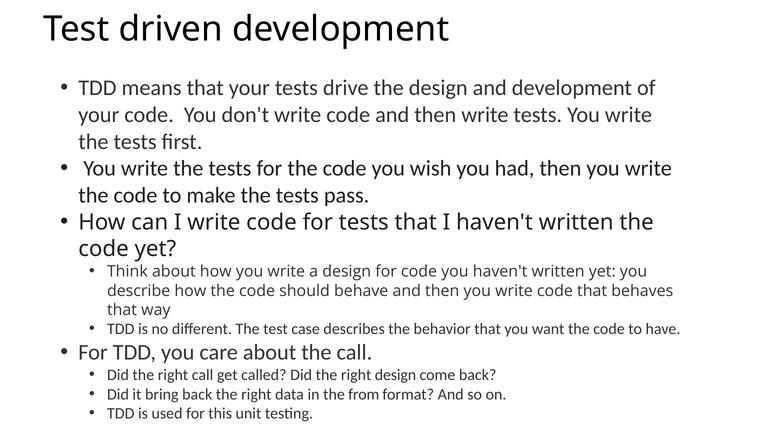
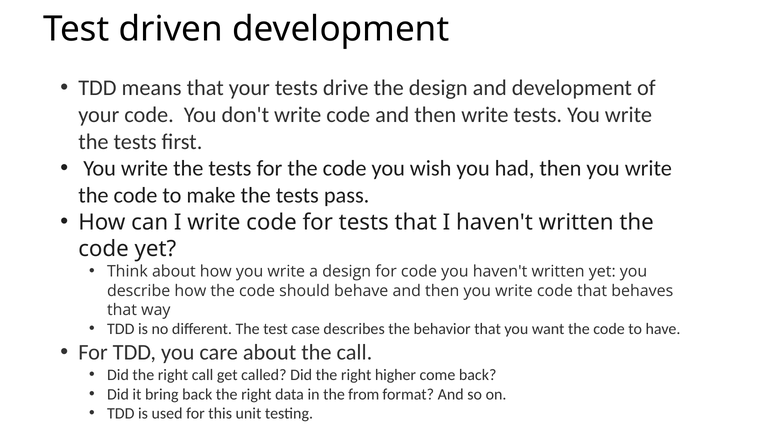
right design: design -> higher (395, 375)
